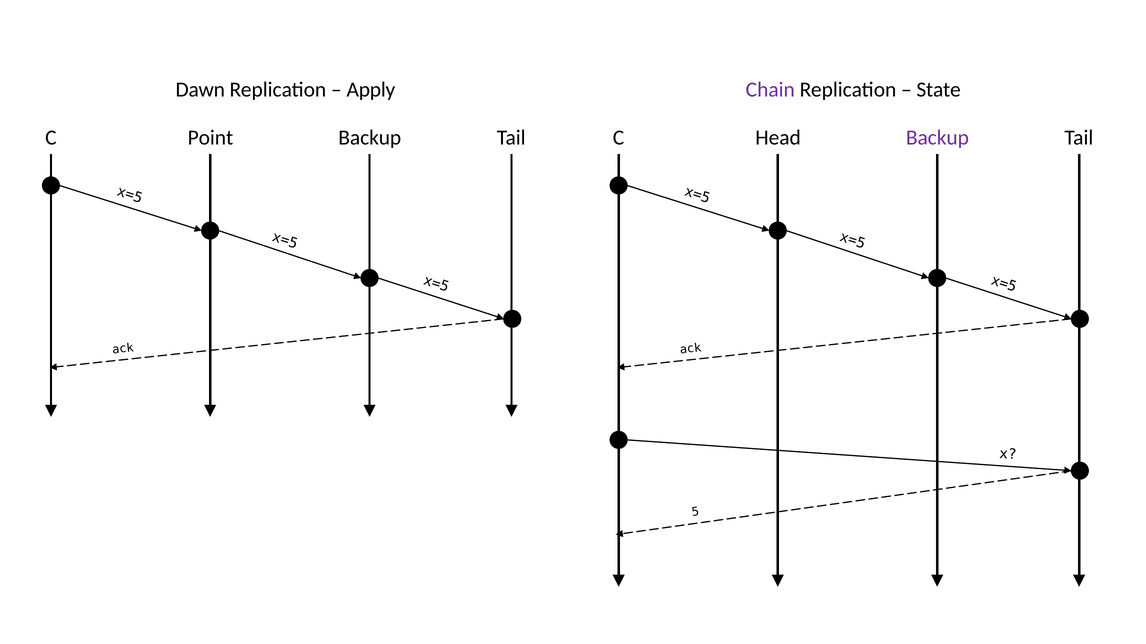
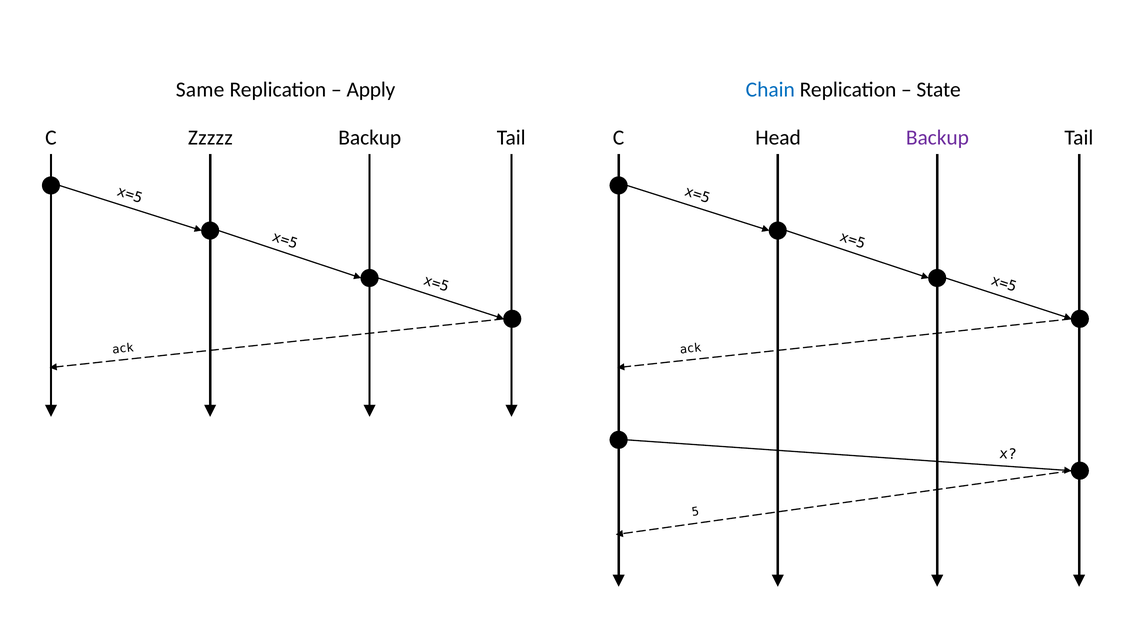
Dawn: Dawn -> Same (200, 90)
Chain colour: purple -> blue (770, 90)
Point: Point -> Zzzzz (210, 138)
